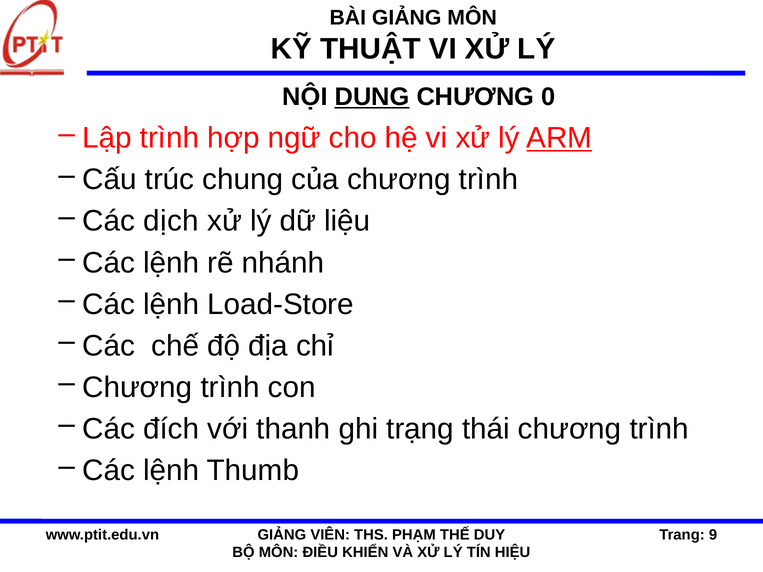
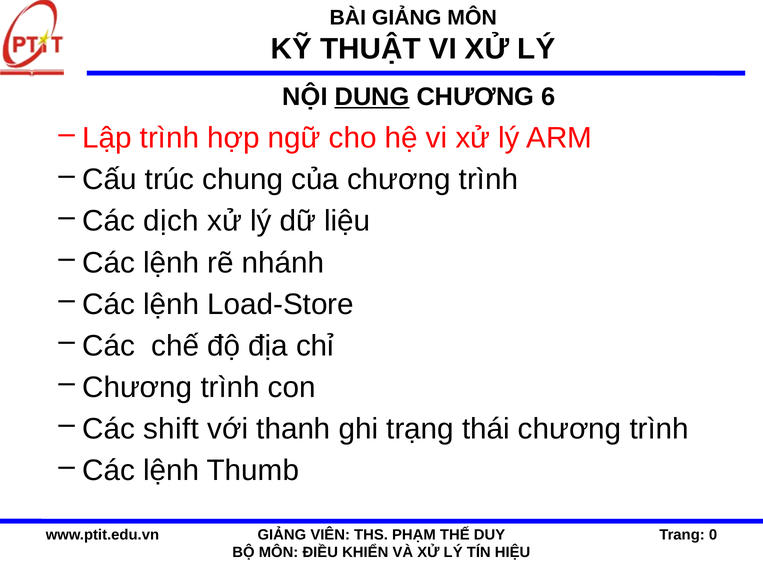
0: 0 -> 6 (548, 97)
ARM underline: present -> none (559, 138)
đích: đích -> shift (171, 429)
9: 9 -> 0 (713, 535)
